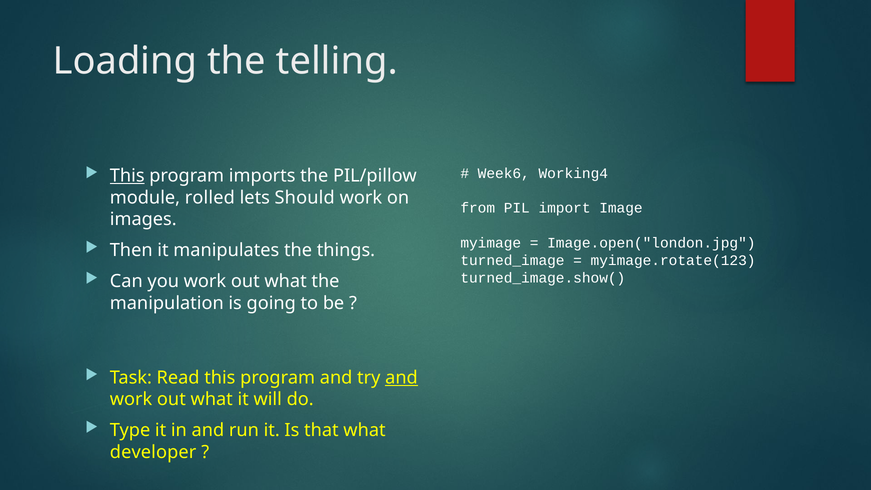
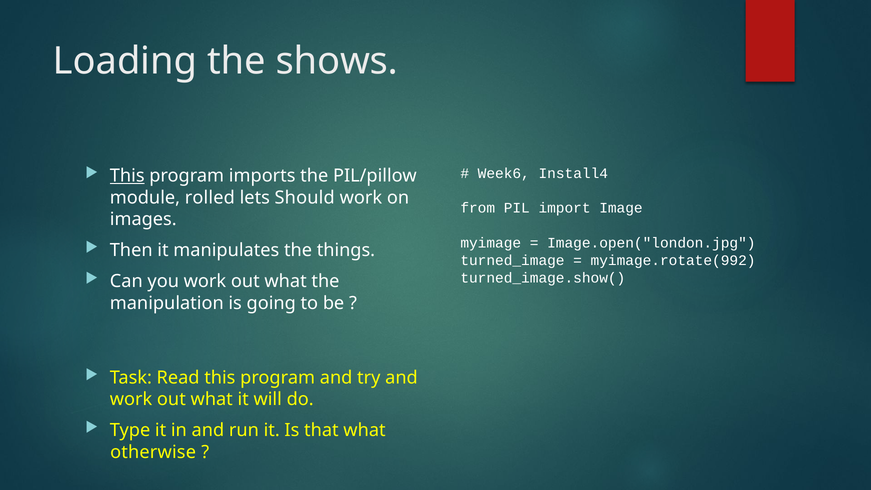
telling: telling -> shows (337, 61)
Working4: Working4 -> Install4 (573, 173)
myimage.rotate(123: myimage.rotate(123 -> myimage.rotate(992 (673, 260)
and underline: present -> none (401, 377)
developer: developer -> otherwise (153, 452)
